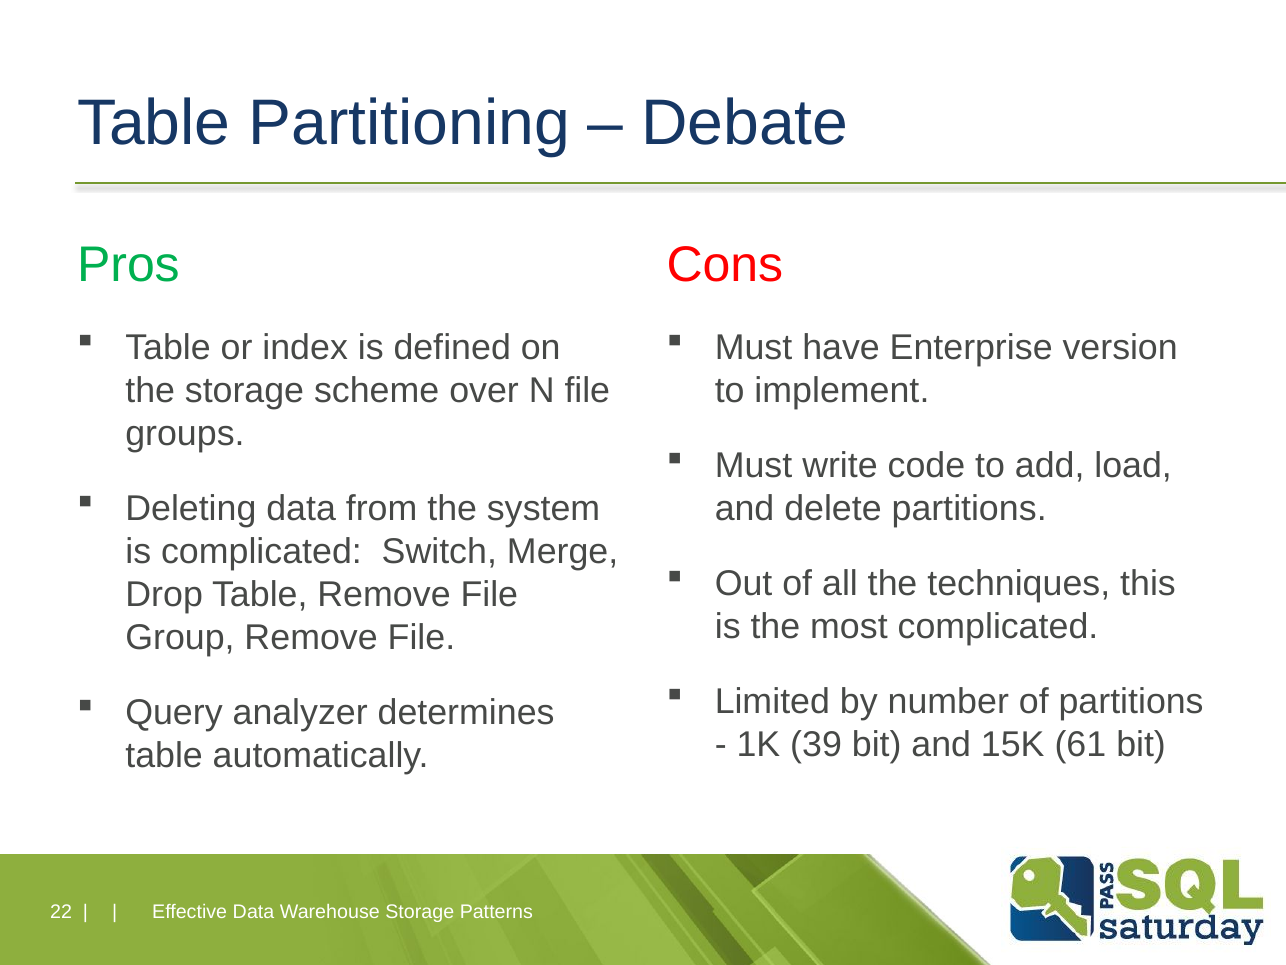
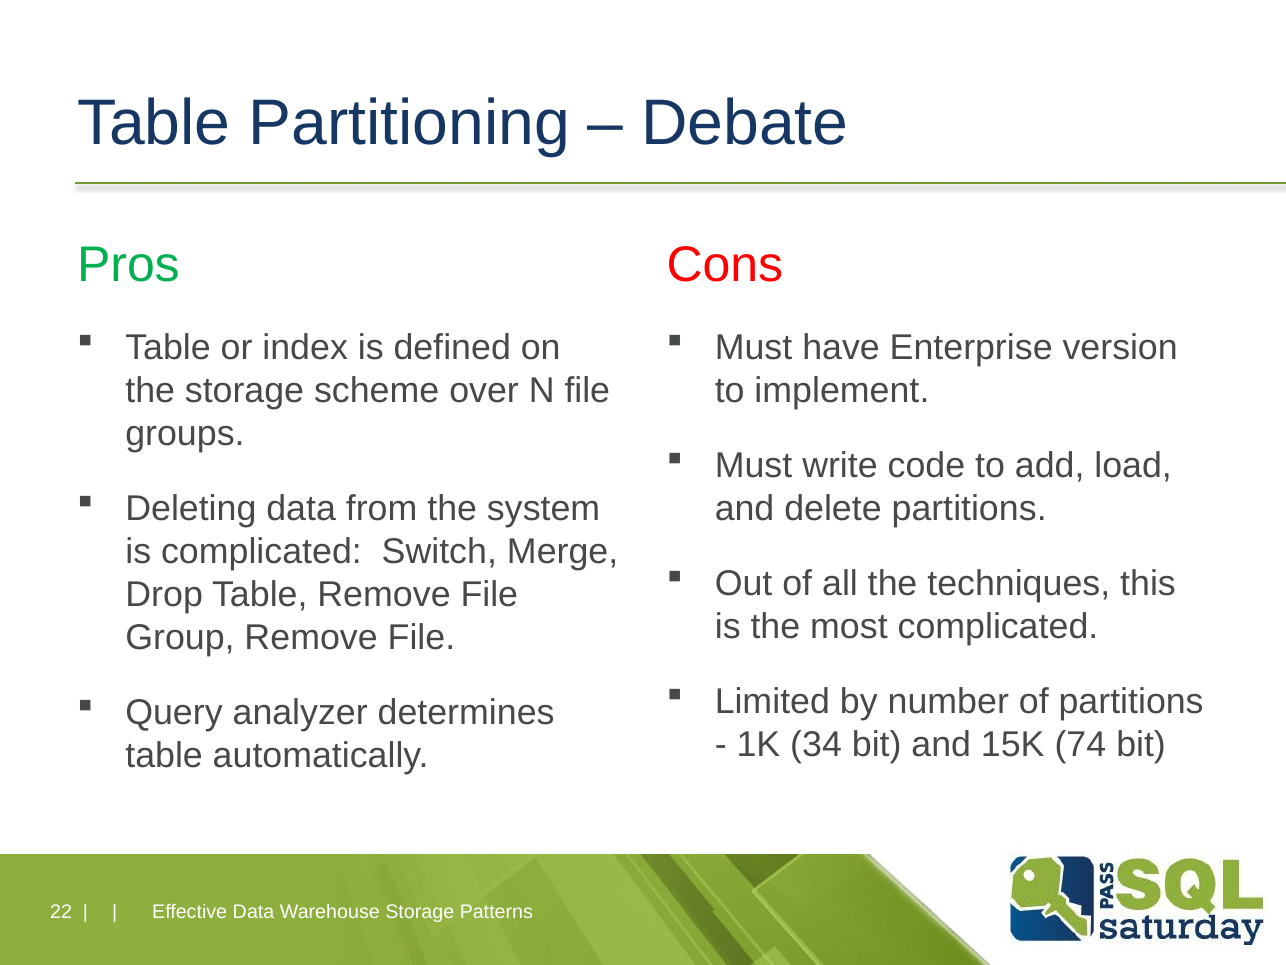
39: 39 -> 34 (816, 744)
61: 61 -> 74 (1080, 744)
